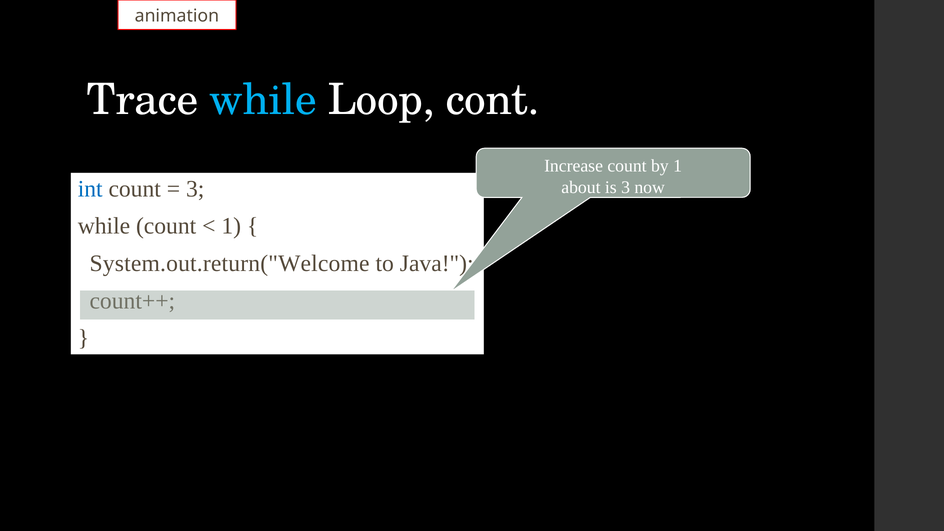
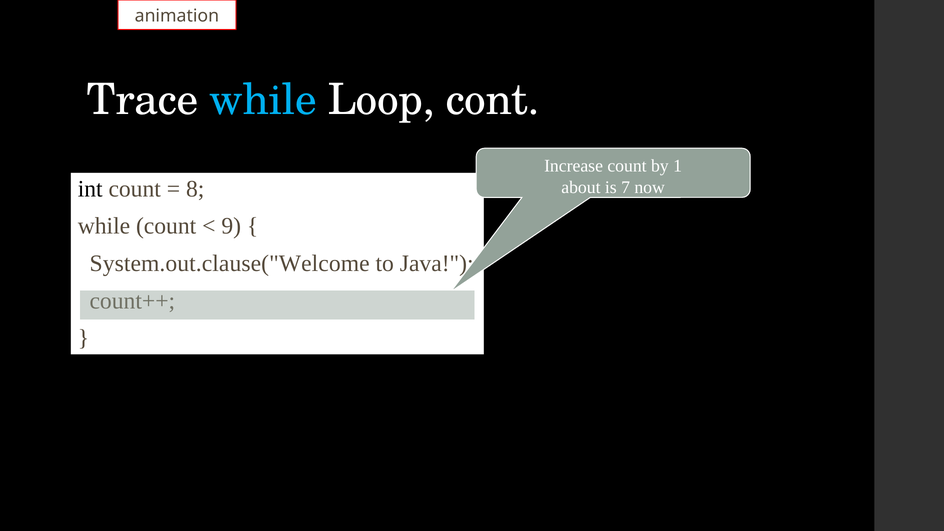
int colour: blue -> black (90, 189)
3: 3 -> 8 (195, 189)
is 3: 3 -> 7 (626, 187)
1: 1 -> 9 (231, 226)
System.out.return("Welcome: System.out.return("Welcome -> System.out.clause("Welcome (230, 263)
